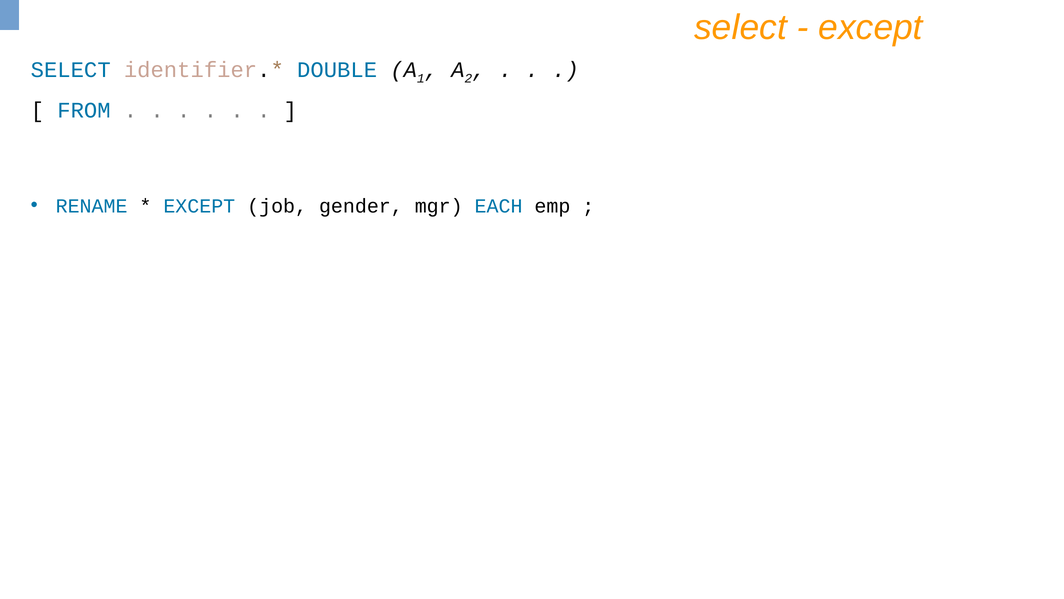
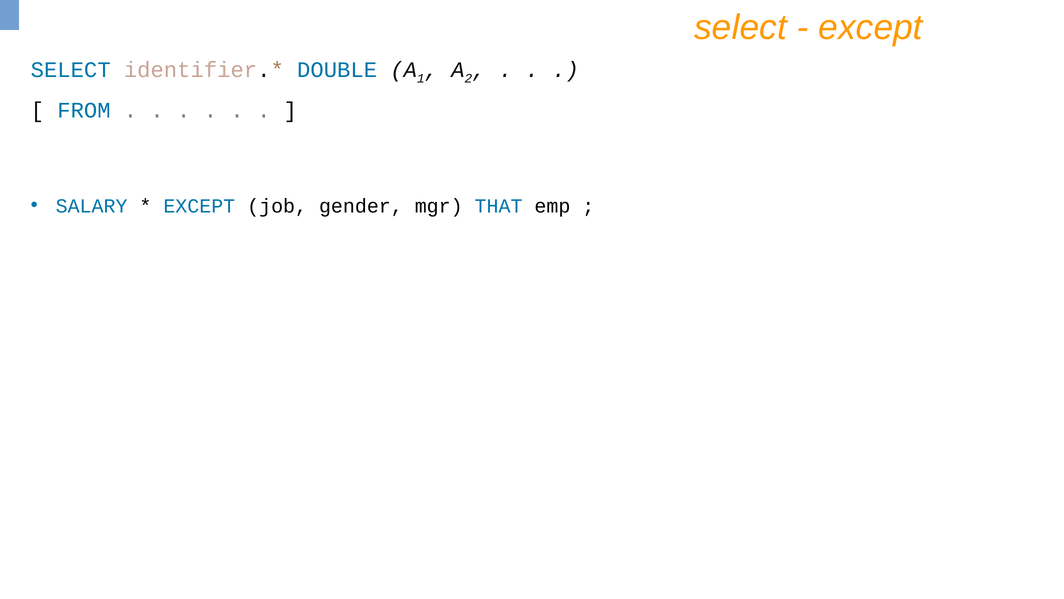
RENAME: RENAME -> SALARY (92, 206)
EACH: EACH -> THAT (499, 206)
